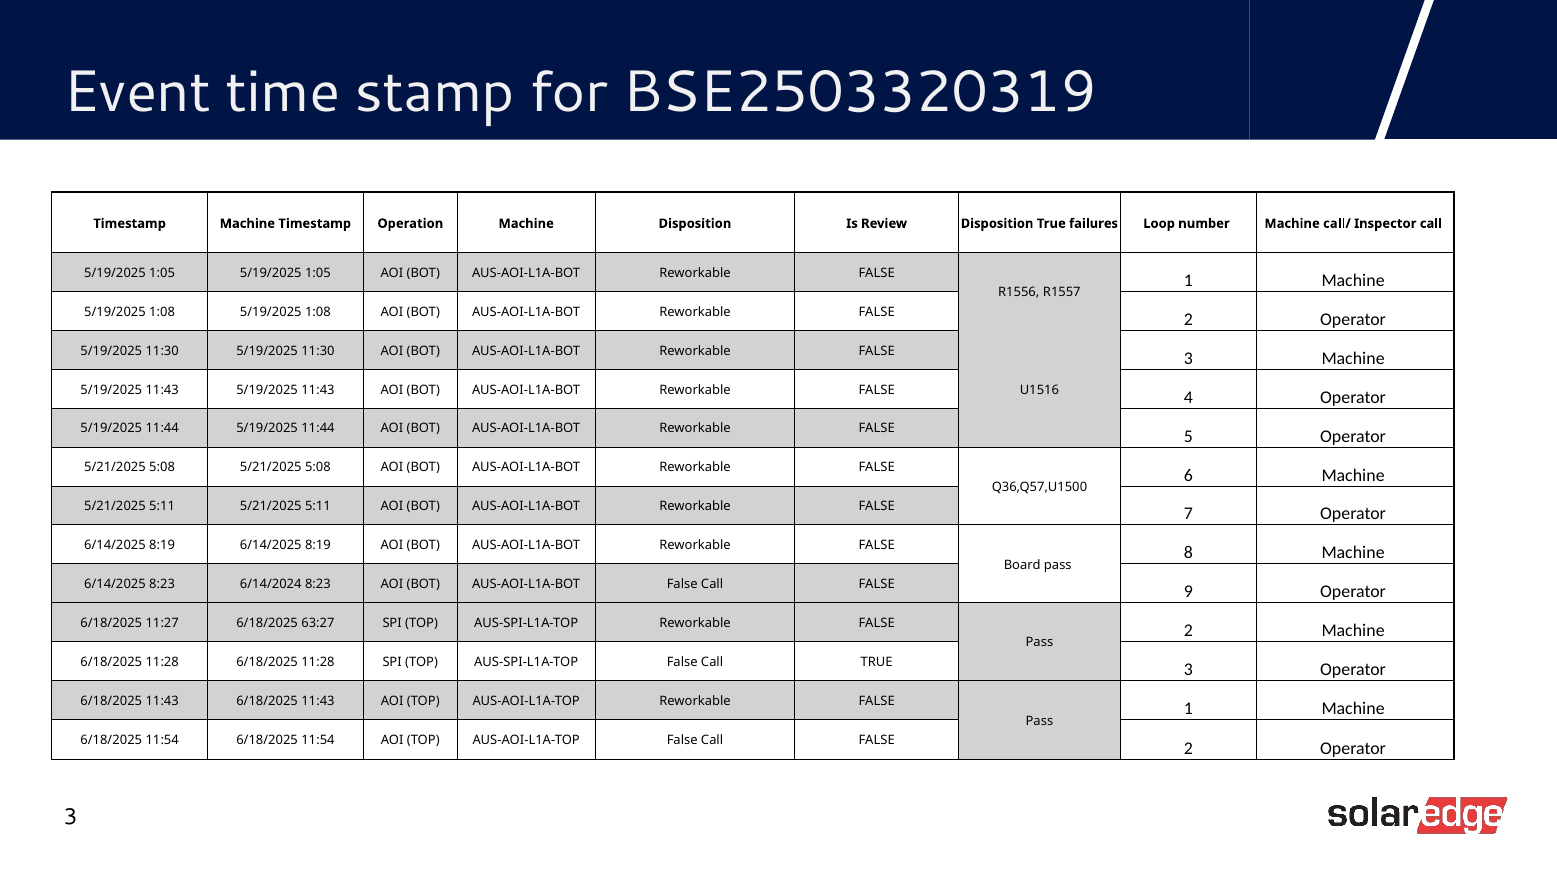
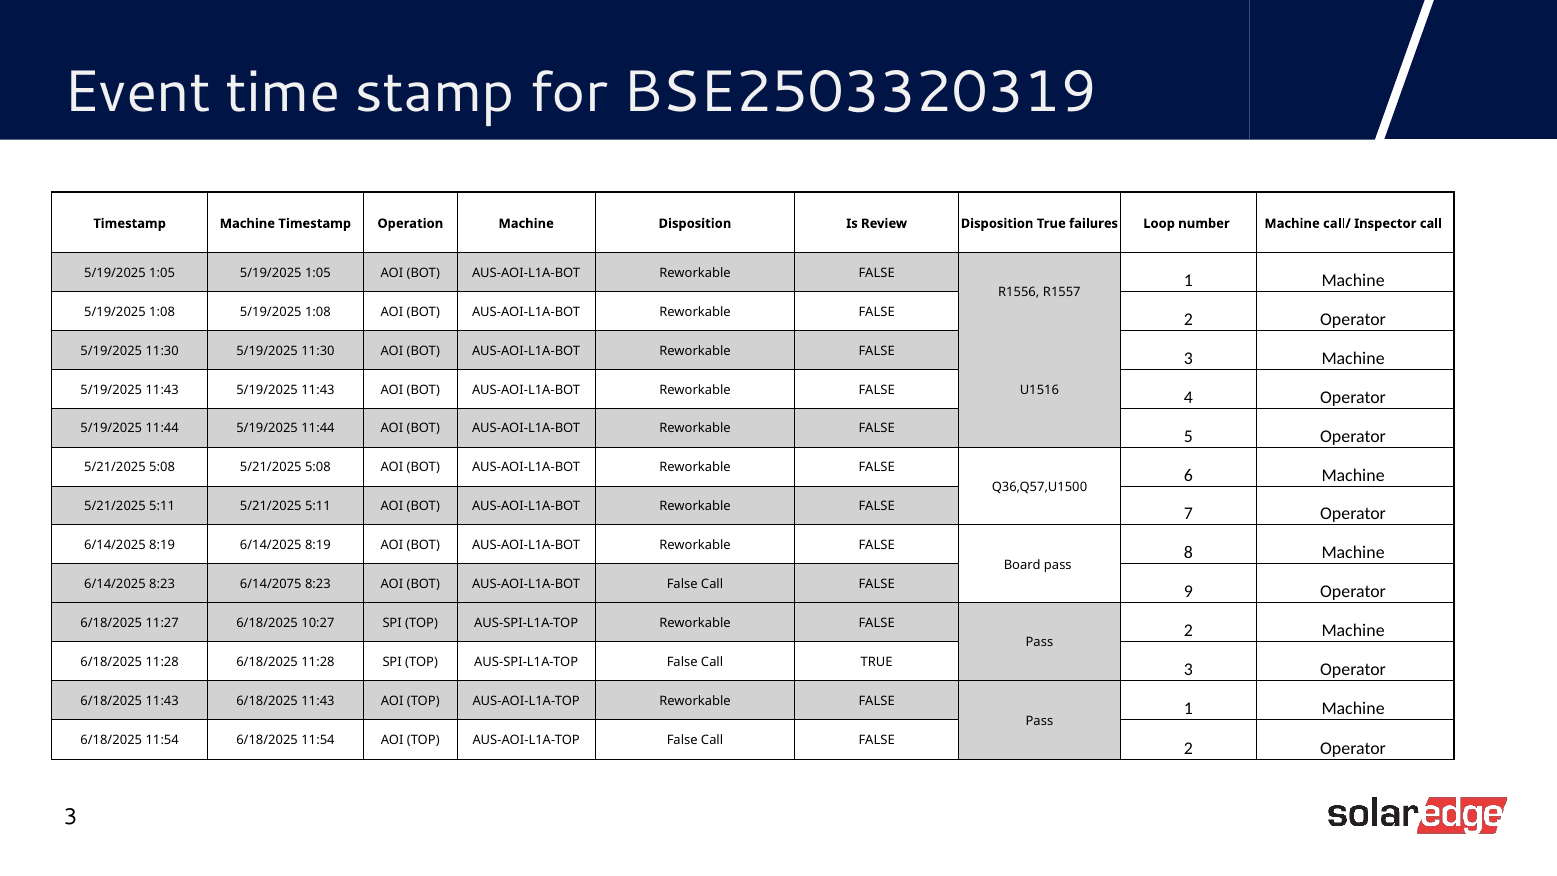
6/14/2024: 6/14/2024 -> 6/14/2075 (271, 584)
63:27: 63:27 -> 10:27 (318, 623)
